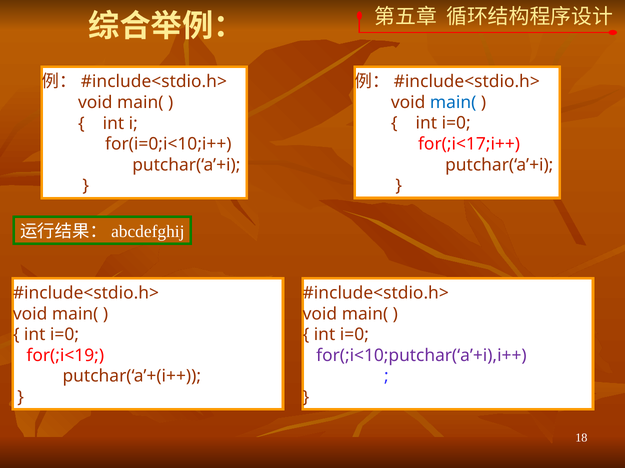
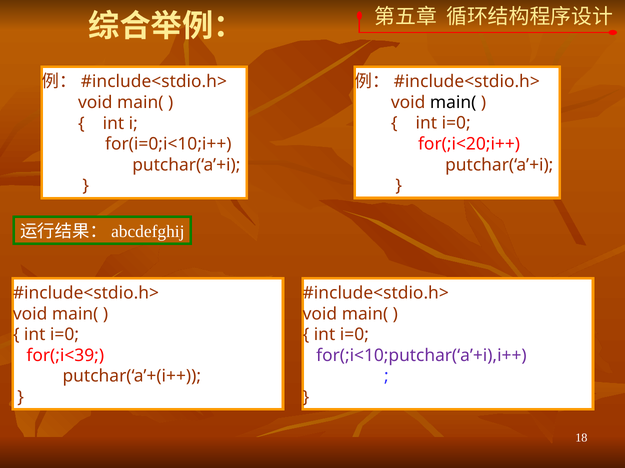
main( colour: blue -> black (453, 103)
for(;i<17;i++: for(;i<17;i++ -> for(;i<20;i++ (469, 144)
for(;i<19: for(;i<19 -> for(;i<39 (65, 356)
